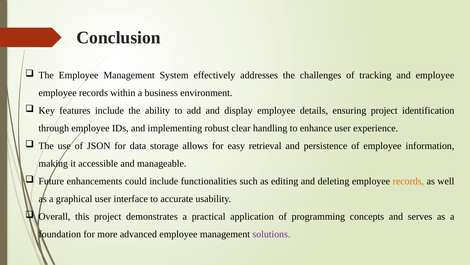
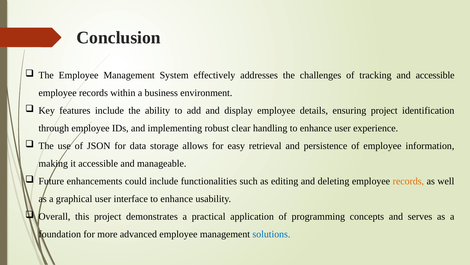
and employee: employee -> accessible (435, 75)
interface to accurate: accurate -> enhance (177, 198)
solutions colour: purple -> blue (271, 234)
